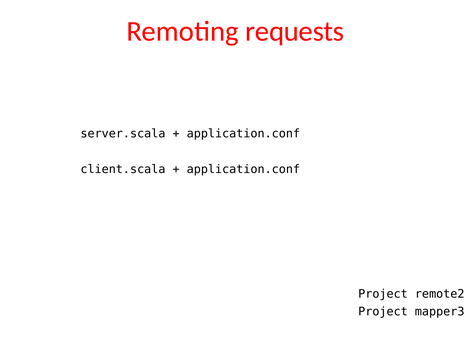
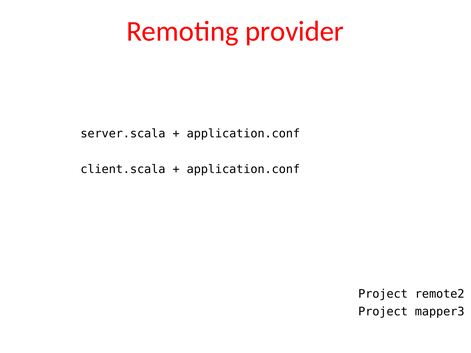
requests: requests -> provider (295, 31)
